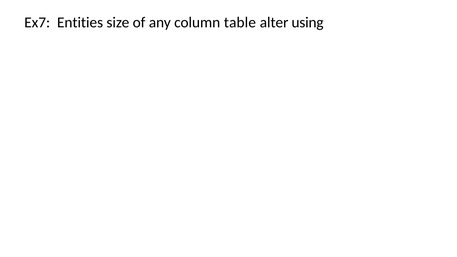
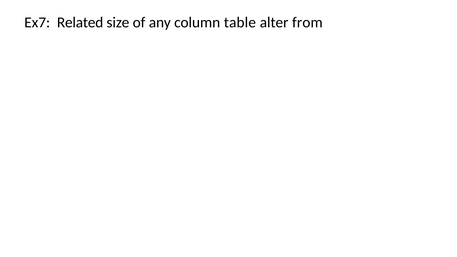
Entities: Entities -> Related (80, 22)
using: using -> from (307, 22)
